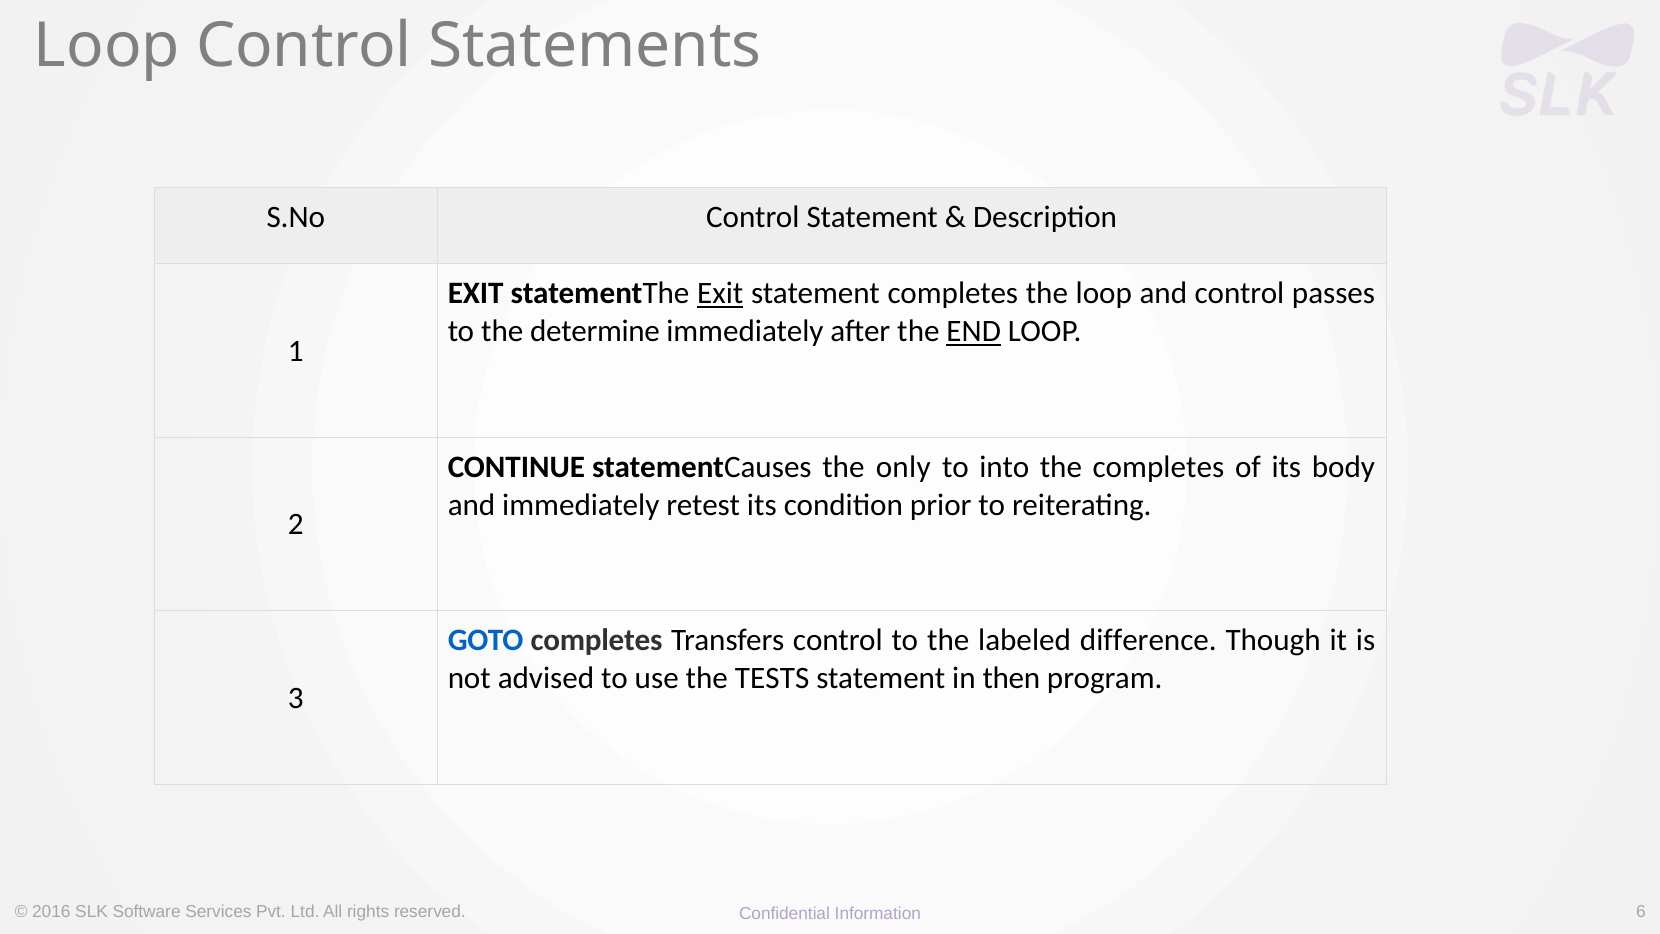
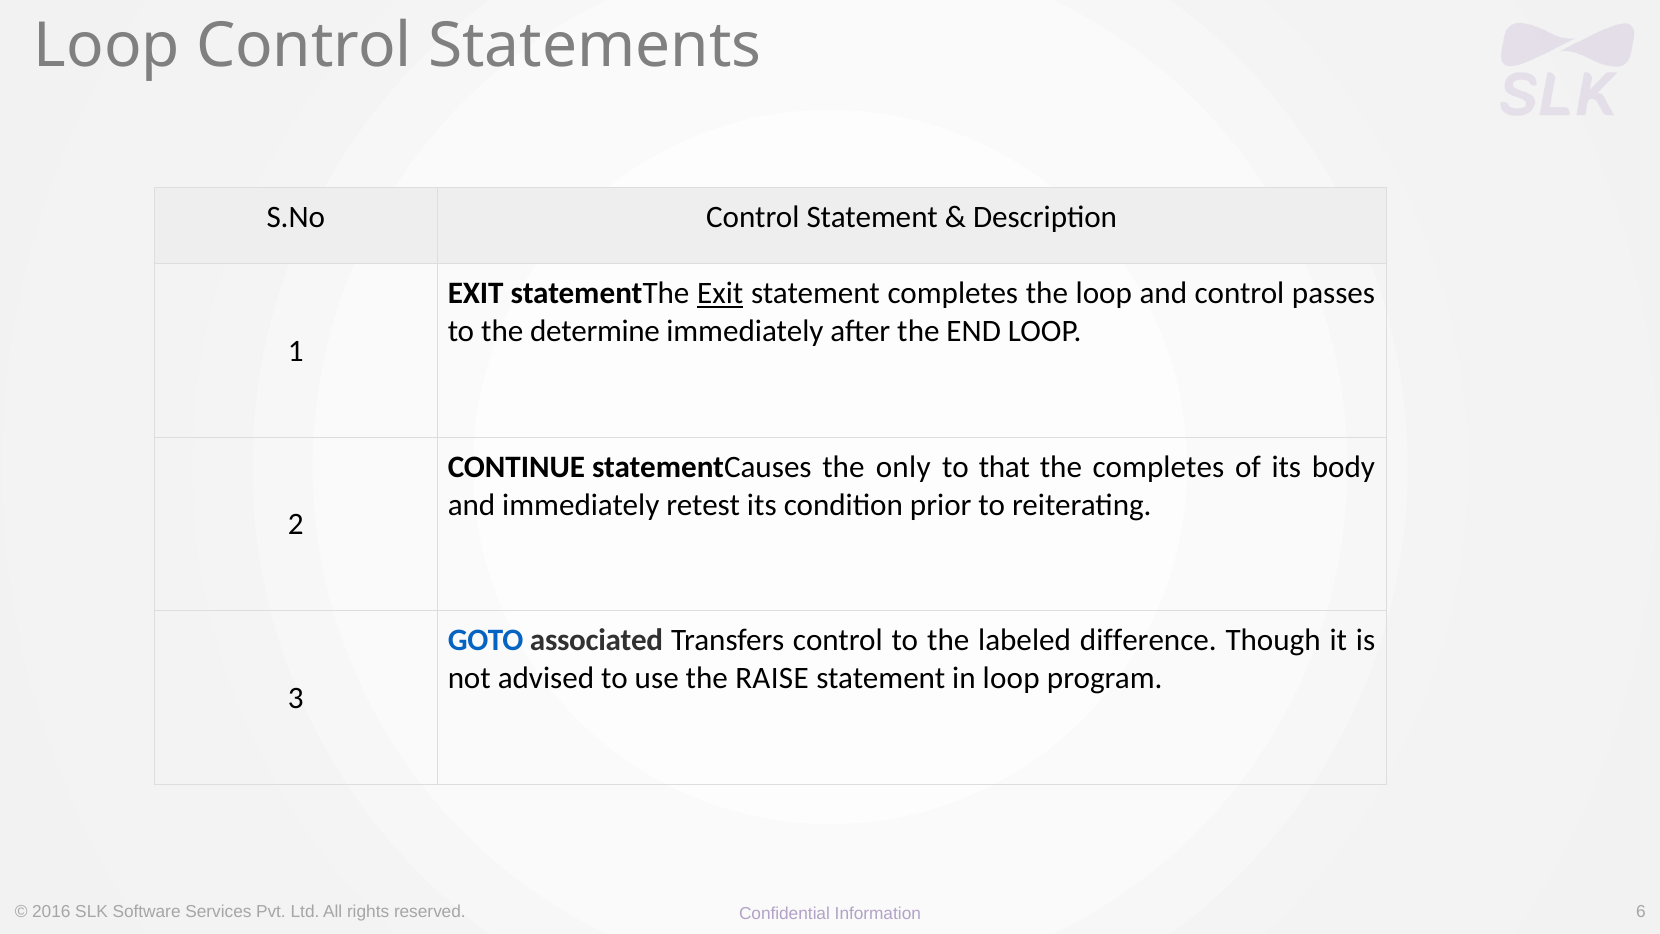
END underline: present -> none (974, 331)
into: into -> that (1004, 467)
GOTO completes: completes -> associated (597, 640)
TESTS: TESTS -> RAISE (772, 678)
in then: then -> loop (1011, 678)
